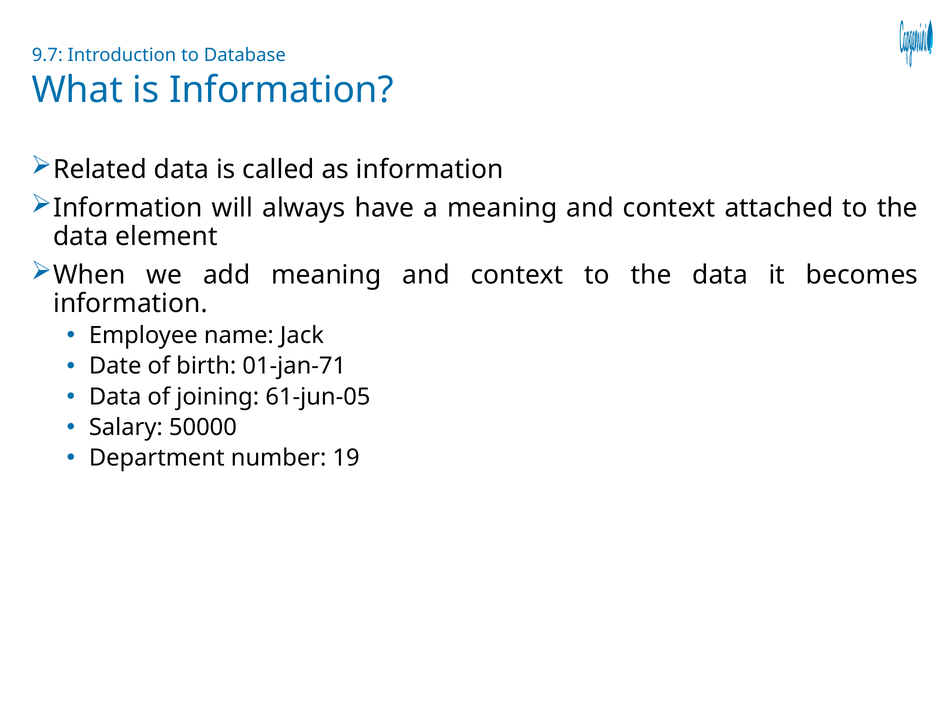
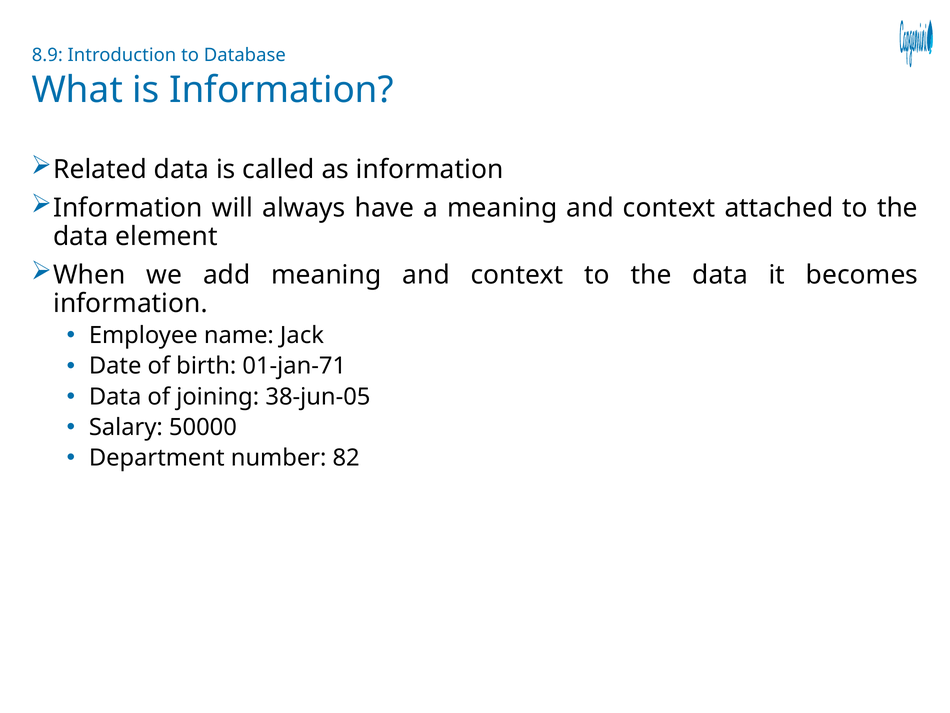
9.7: 9.7 -> 8.9 (47, 55)
61-jun-05: 61-jun-05 -> 38-jun-05 (318, 396)
19: 19 -> 82 (346, 458)
